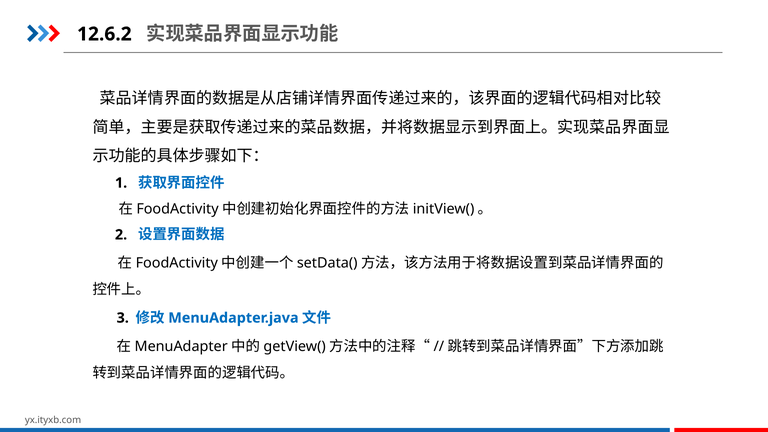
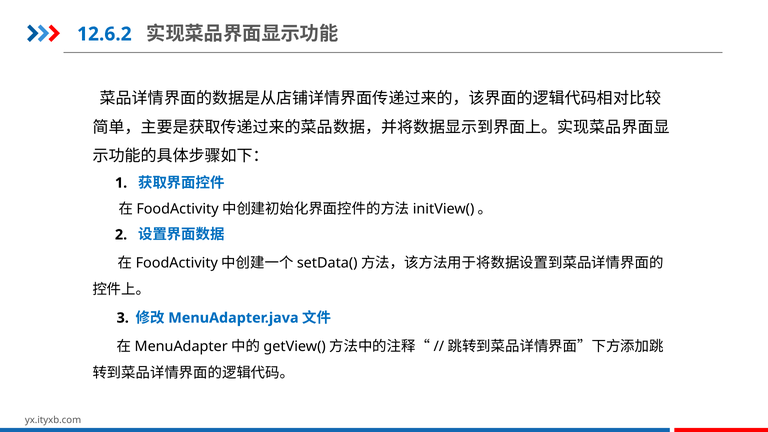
12.6.2 colour: black -> blue (104, 34)
